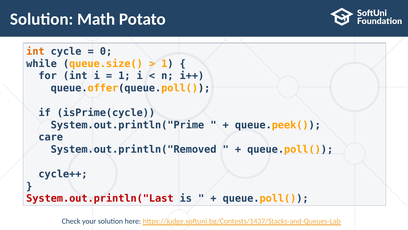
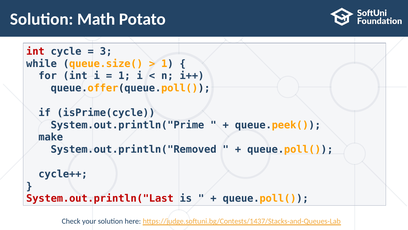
int colour: orange -> red (35, 51)
0: 0 -> 3 (106, 51)
care: care -> make (51, 137)
